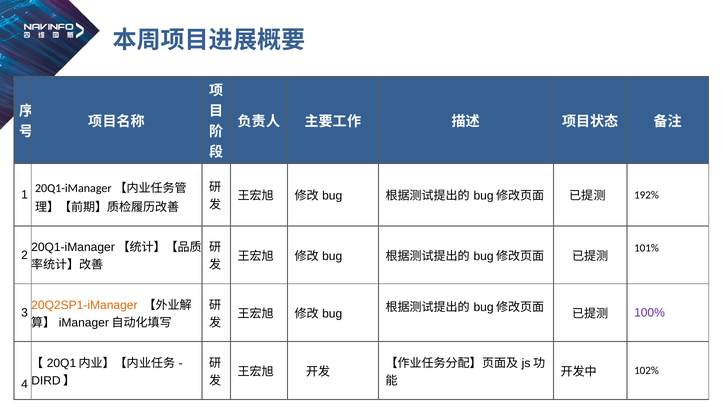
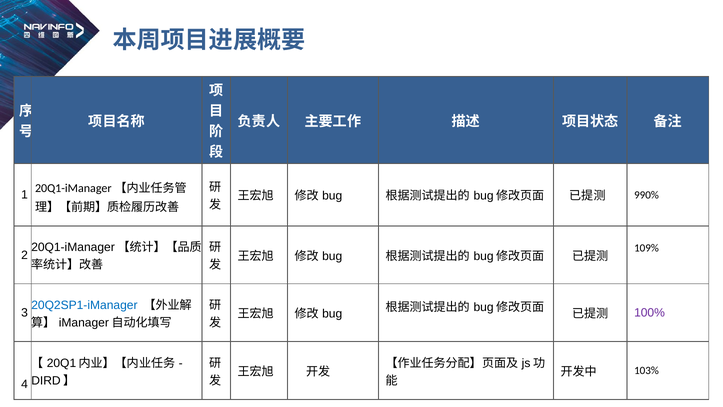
192%: 192% -> 990% (646, 195)
101%: 101% -> 109% (646, 248)
20Q2SP1-iManager colour: orange -> blue (84, 305)
102%: 102% -> 103% (646, 370)
